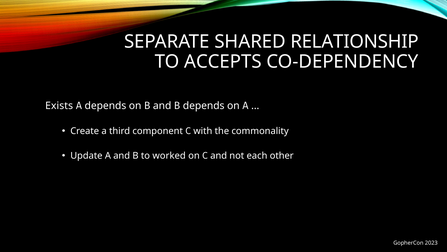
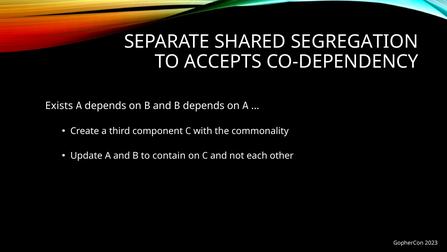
RELATIONSHIP: RELATIONSHIP -> SEGREGATION (355, 42)
worked: worked -> contain (169, 156)
